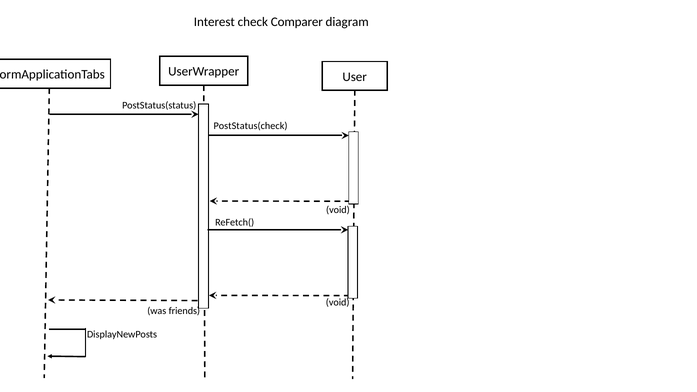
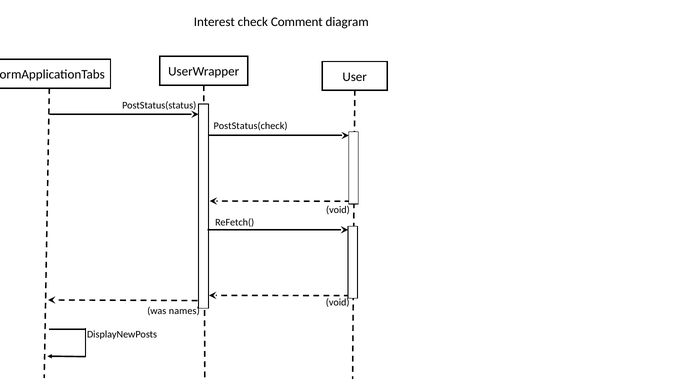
Comparer: Comparer -> Comment (297, 22)
friends: friends -> names (184, 311)
